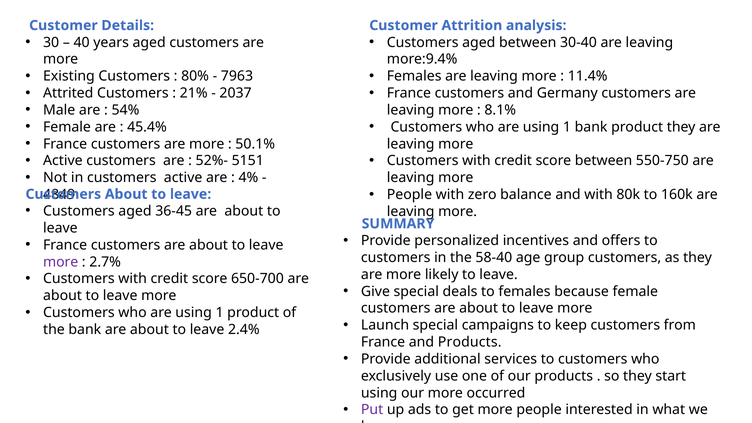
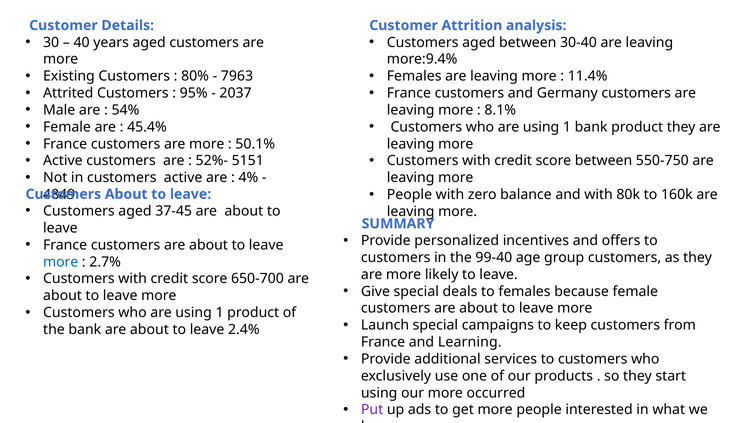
21%: 21% -> 95% (194, 93)
36-45: 36-45 -> 37-45 (174, 211)
58-40: 58-40 -> 99-40 (494, 258)
more colour: purple -> blue (61, 262)
and Products: Products -> Learning (470, 342)
